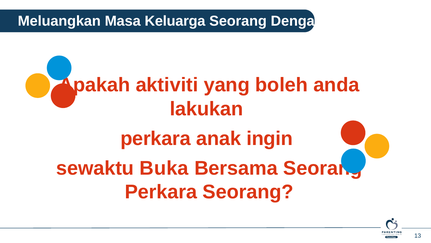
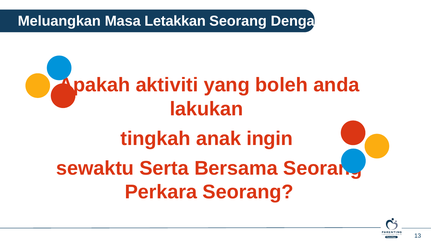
Keluarga: Keluarga -> Letakkan (175, 21)
perkara: perkara -> tingkah (156, 138)
Buka: Buka -> Serta (164, 168)
